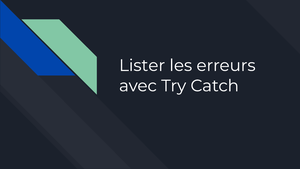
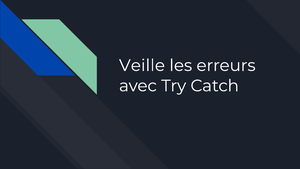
Lister: Lister -> Veille (142, 65)
